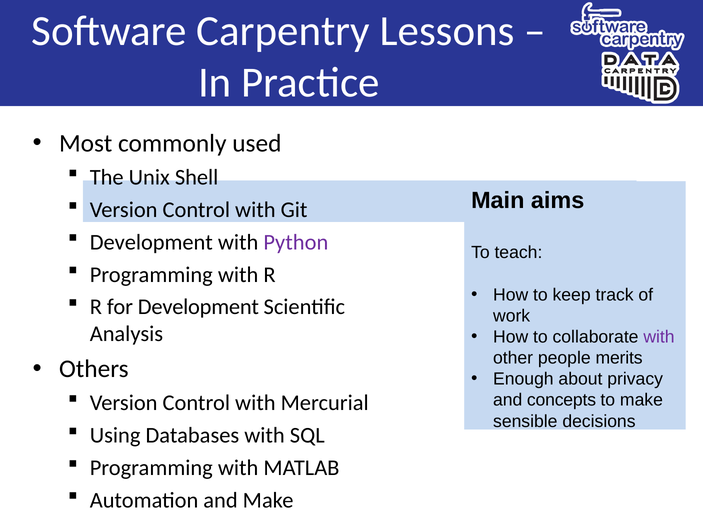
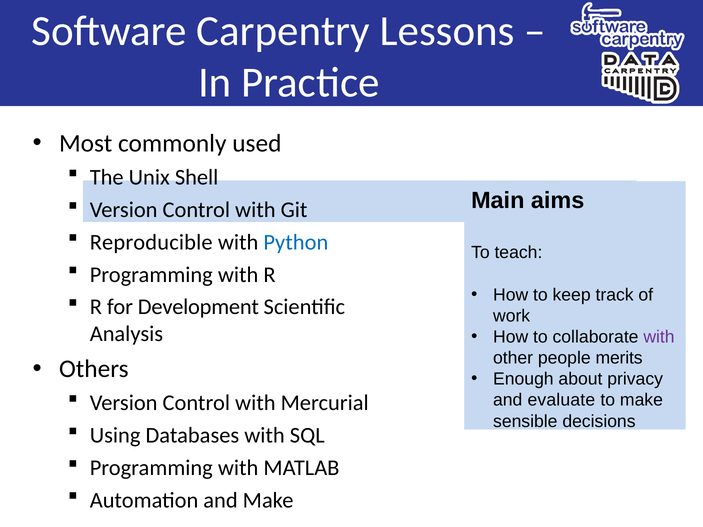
Development: Development -> Reproducible (151, 242)
Python colour: purple -> blue (296, 242)
concepts: concepts -> evaluate (561, 400)
